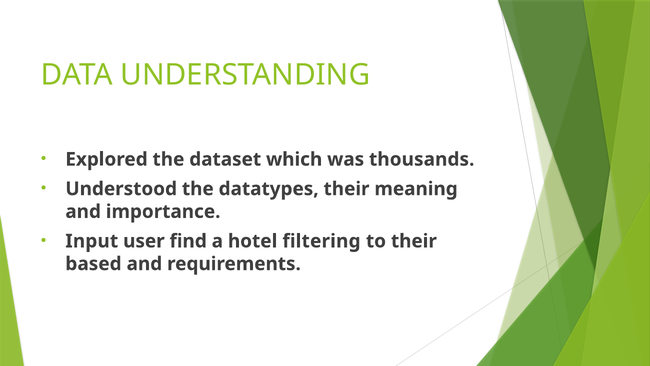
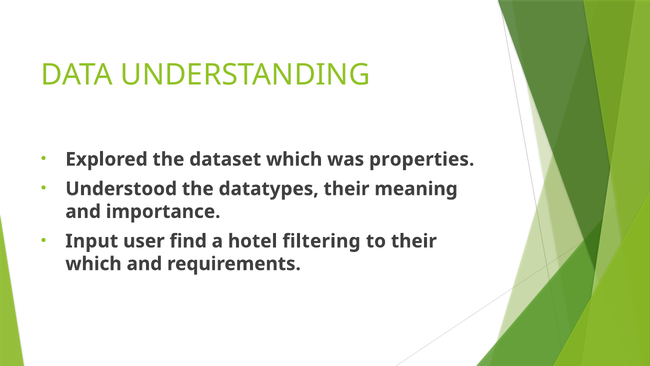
thousands: thousands -> properties (422, 159)
based: based -> which (94, 264)
